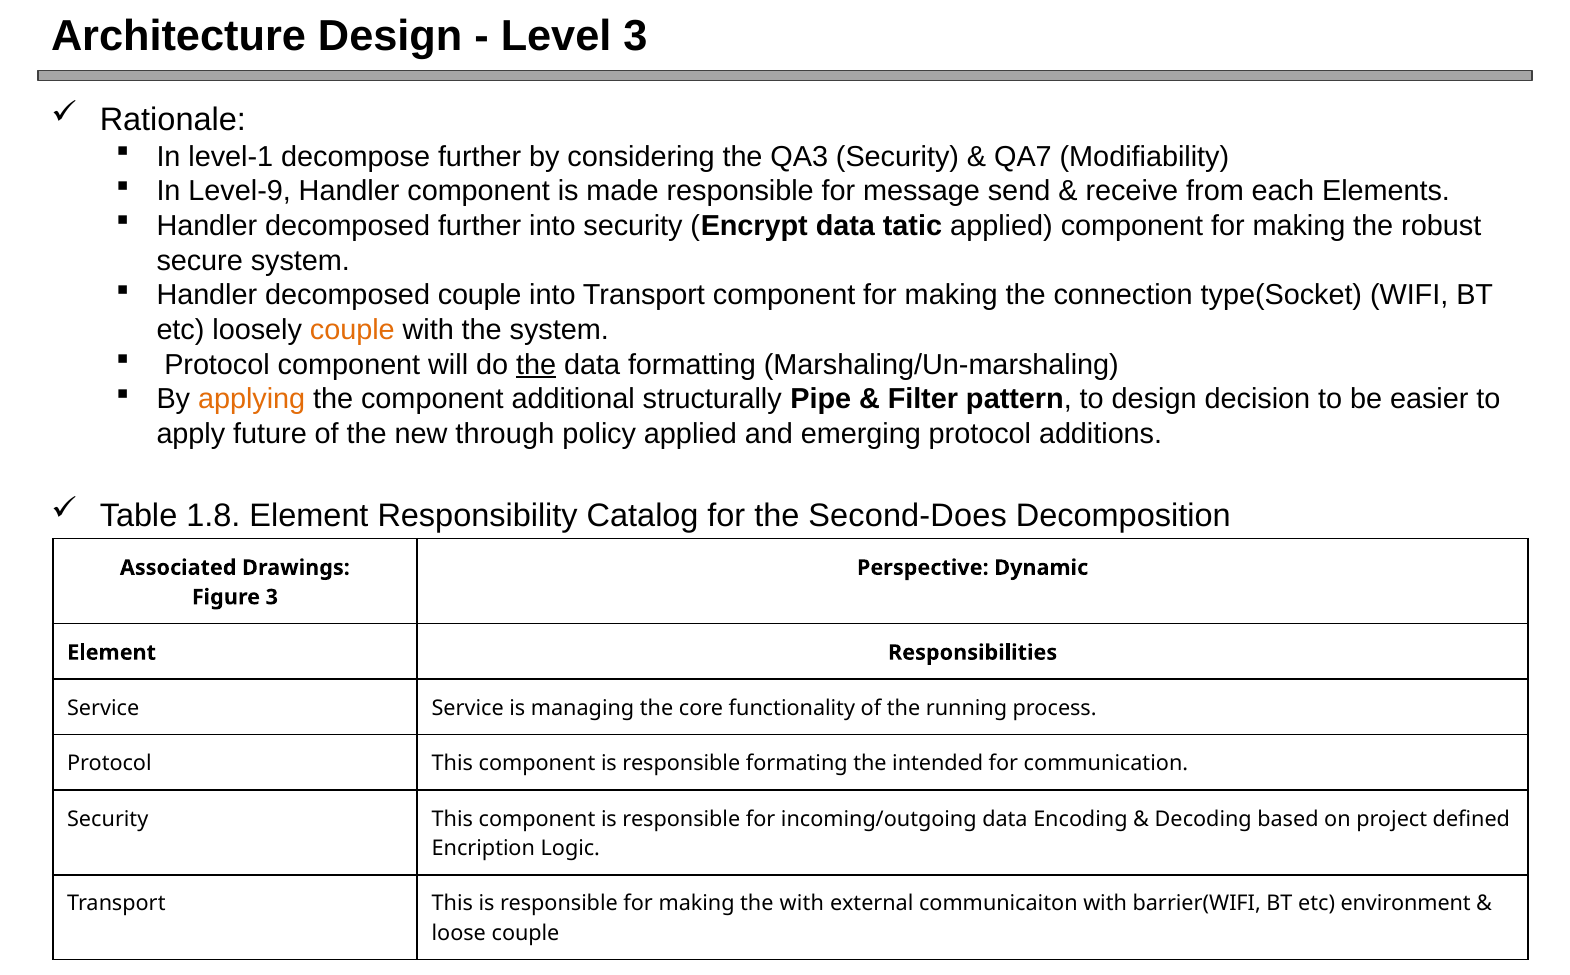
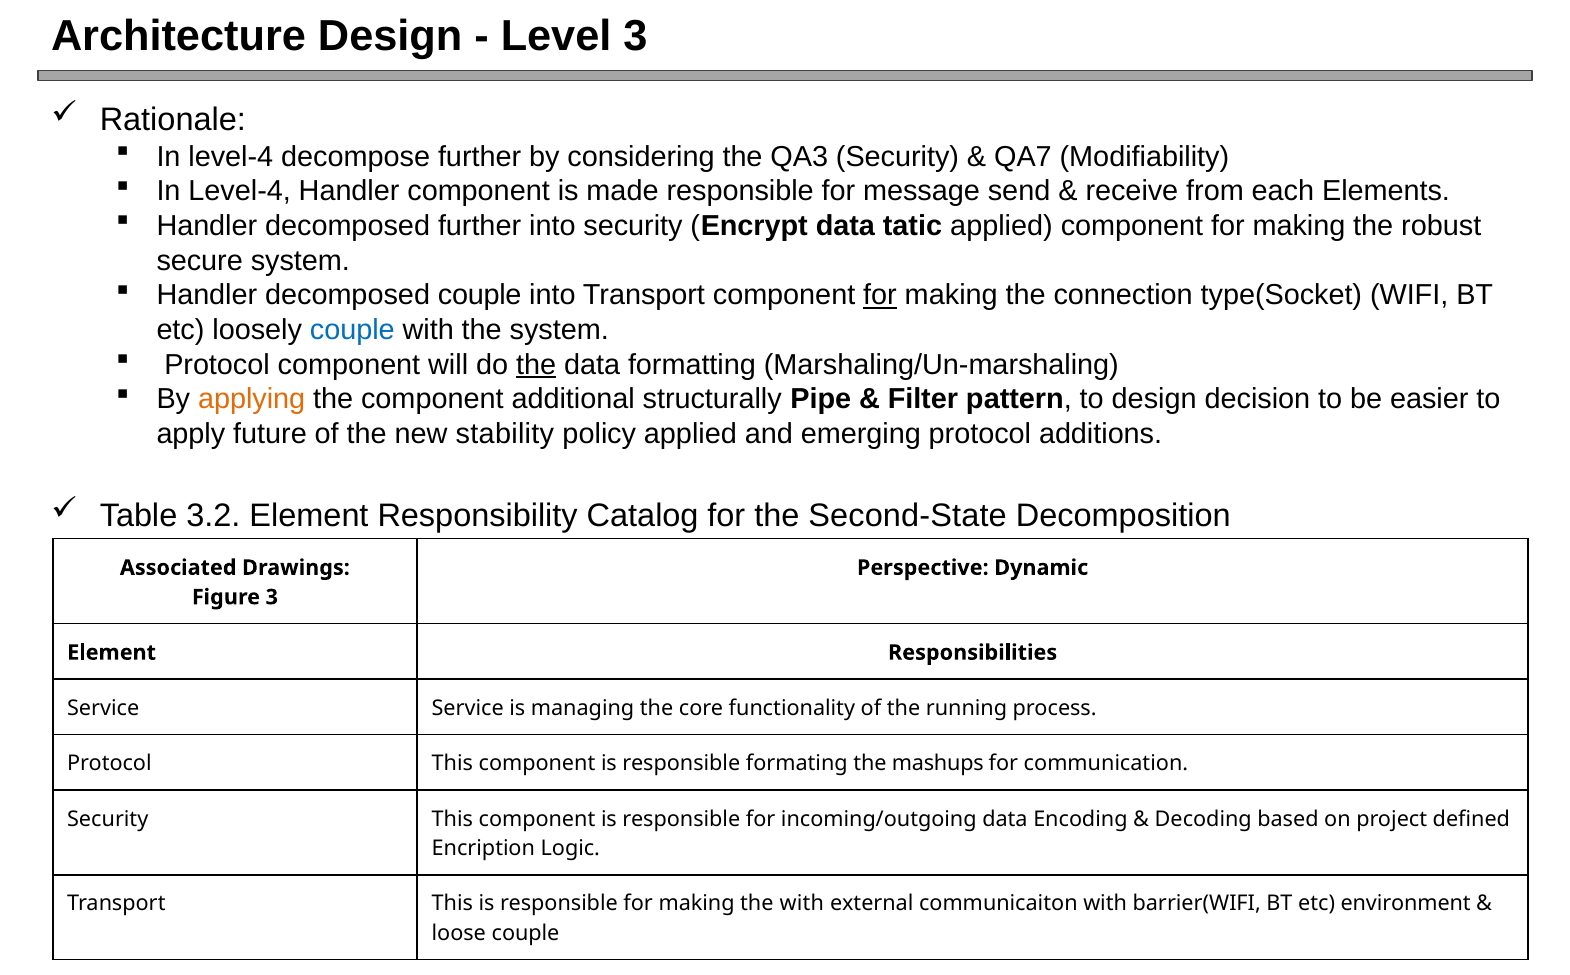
level-1: level-1 -> level-4 (231, 157)
Level-9: Level-9 -> Level-4 (240, 191)
for underline: none -> present (880, 295)
couple colour: orange -> blue (352, 330)
through: through -> stability (505, 434)
1.8: 1.8 -> 3.2 (213, 515)
Second-Does: Second-Does -> Second-State (908, 515)
intended: intended -> mashups (938, 763)
